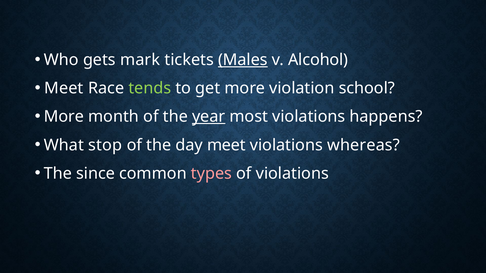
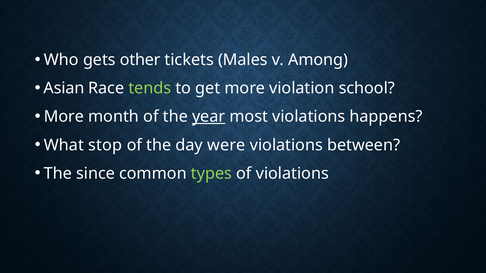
mark: mark -> other (140, 60)
Males underline: present -> none (243, 60)
Alcohol: Alcohol -> Among (318, 60)
Meet: Meet -> Asian (64, 88)
day meet: meet -> were (226, 145)
whereas: whereas -> between (364, 145)
types colour: pink -> light green (211, 174)
